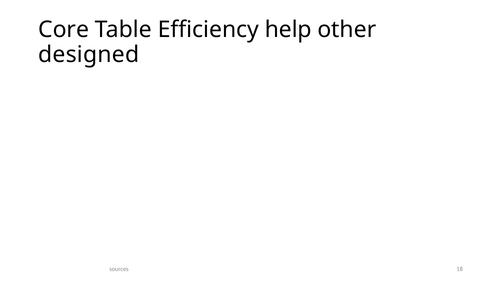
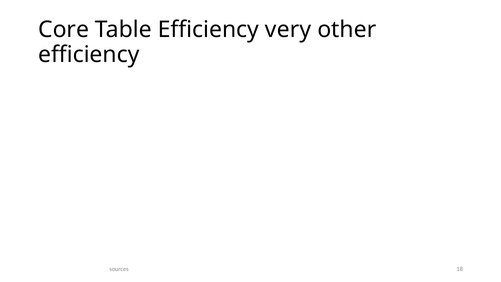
help: help -> very (288, 30)
designed: designed -> efficiency (89, 54)
